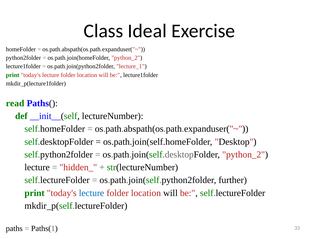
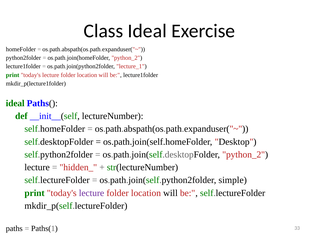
read: read -> ideal (15, 103)
further: further -> simple (233, 180)
lecture colour: blue -> purple (92, 193)
